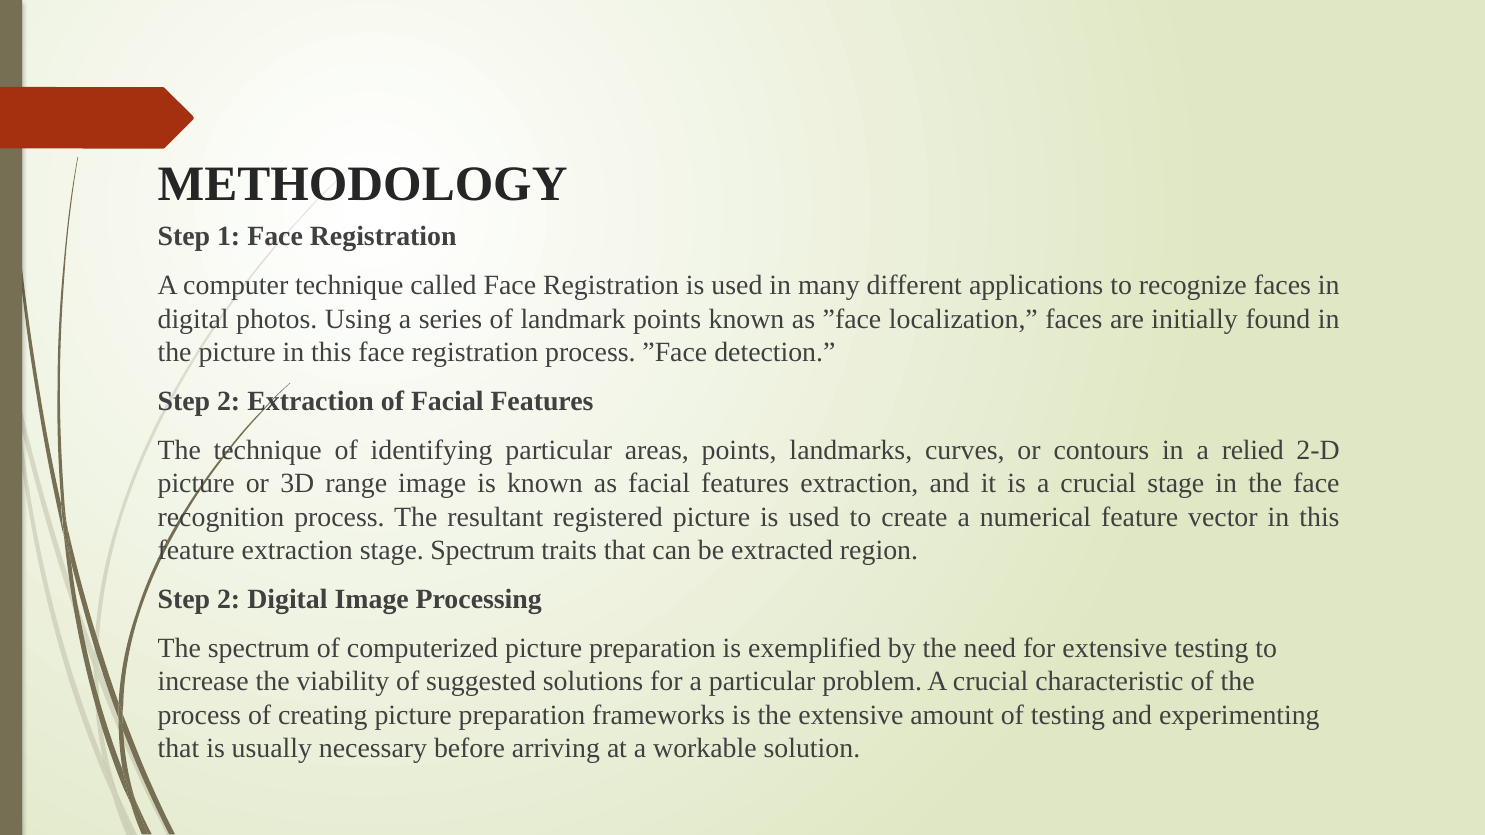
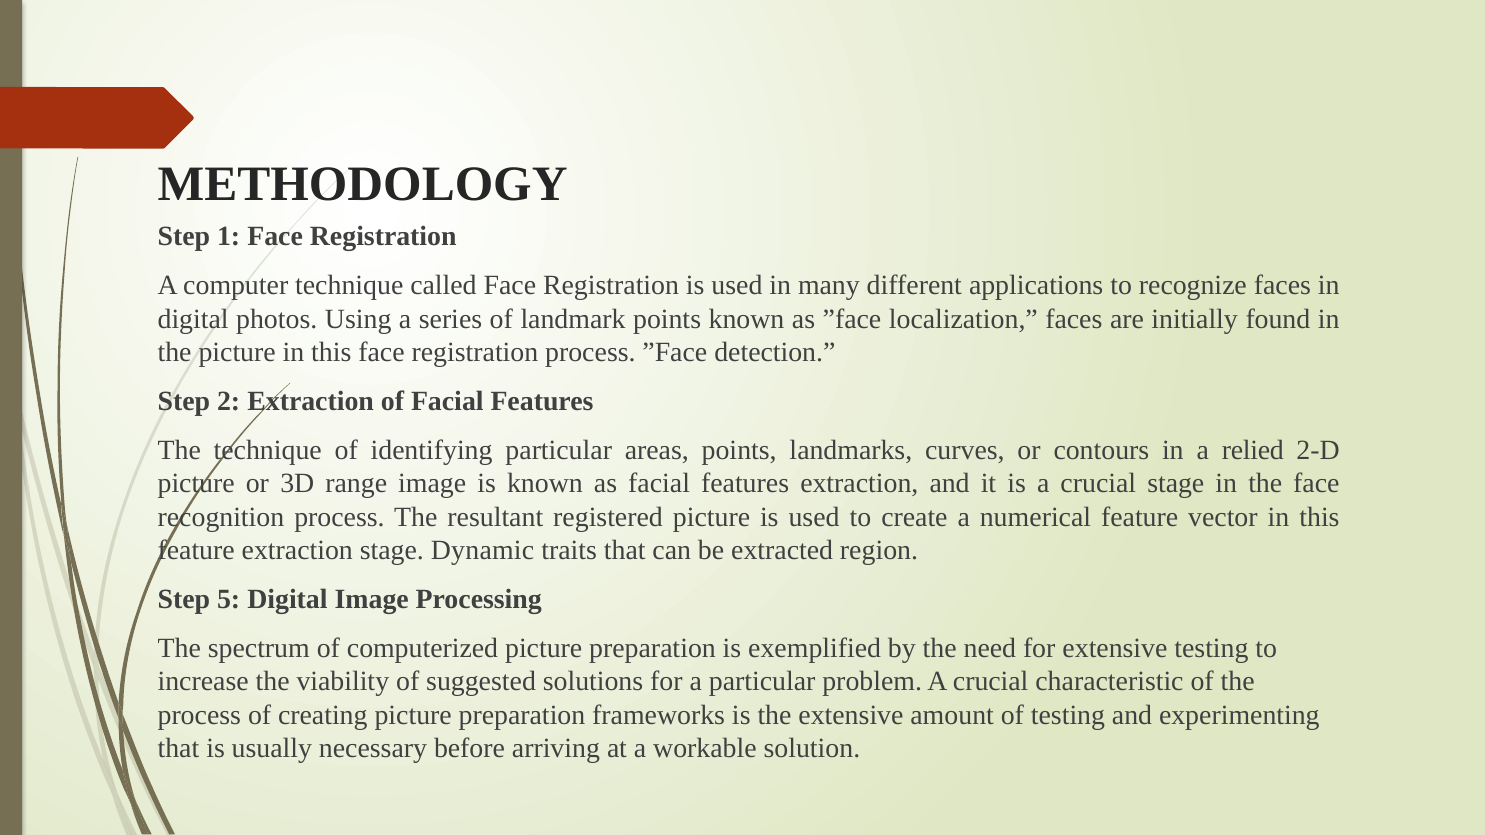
stage Spectrum: Spectrum -> Dynamic (483, 550)
2: 2 -> 5 (229, 599)
